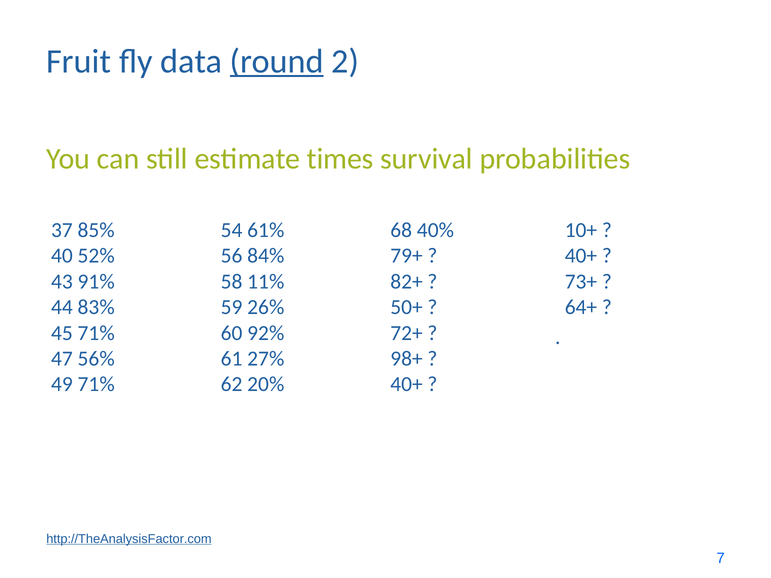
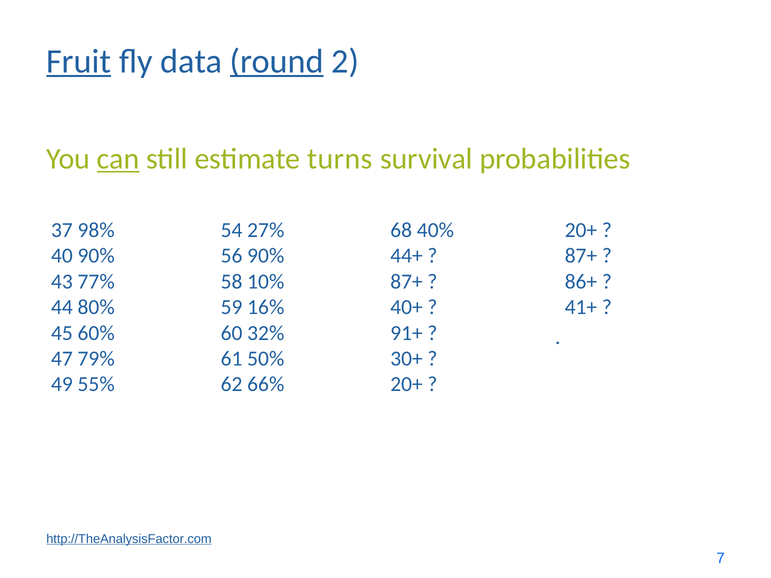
Fruit underline: none -> present (79, 61)
can underline: none -> present (118, 159)
times: times -> turns (340, 159)
85%: 85% -> 98% (96, 230)
61%: 61% -> 27% (266, 230)
10+: 10+ -> 20+ (581, 230)
40 52%: 52% -> 90% (96, 256)
56 84%: 84% -> 90% (266, 256)
79+: 79+ -> 44+ (406, 256)
40+: 40+ -> 87+ (581, 256)
91%: 91% -> 77% (96, 282)
11%: 11% -> 10% (266, 282)
82+: 82+ -> 87+ (406, 282)
73+: 73+ -> 86+ (581, 282)
83%: 83% -> 80% (96, 307)
26%: 26% -> 16% (266, 307)
50+: 50+ -> 40+ (406, 307)
64+: 64+ -> 41+ (581, 307)
45 71%: 71% -> 60% (96, 333)
92%: 92% -> 32% (266, 333)
72+: 72+ -> 91+ (406, 333)
56%: 56% -> 79% (96, 359)
27%: 27% -> 50% (266, 359)
98+: 98+ -> 30+ (406, 359)
49 71%: 71% -> 55% (96, 384)
20%: 20% -> 66% (266, 384)
40+: 40+ -> 20+ (406, 384)
